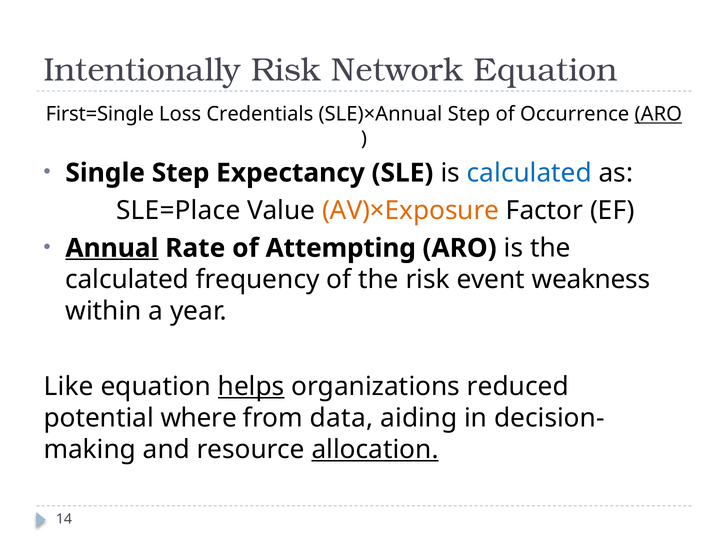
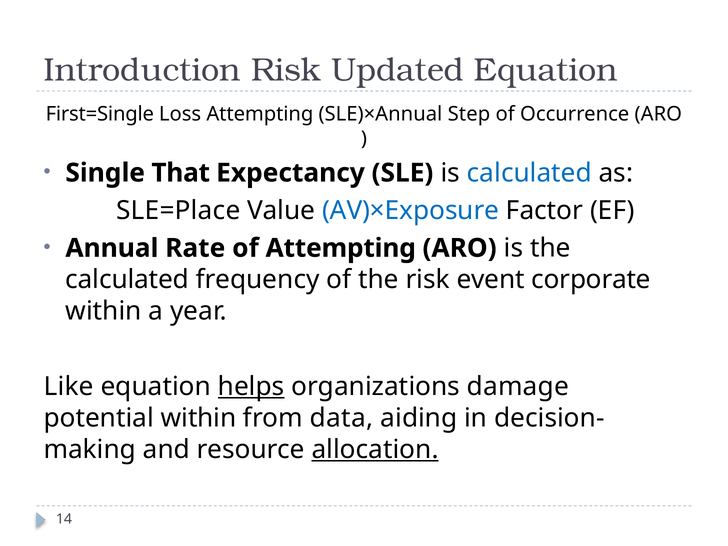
Intentionally: Intentionally -> Introduction (142, 70)
Network: Network -> Updated (398, 70)
Loss Credentials: Credentials -> Attempting (260, 114)
ARO underline: present -> none (658, 114)
Single Step: Step -> That (181, 173)
AV)×Exposure colour: orange -> blue (411, 211)
Annual underline: present -> none (112, 248)
weakness: weakness -> corporate (591, 280)
reduced: reduced -> damage (518, 386)
potential where: where -> within (199, 418)
